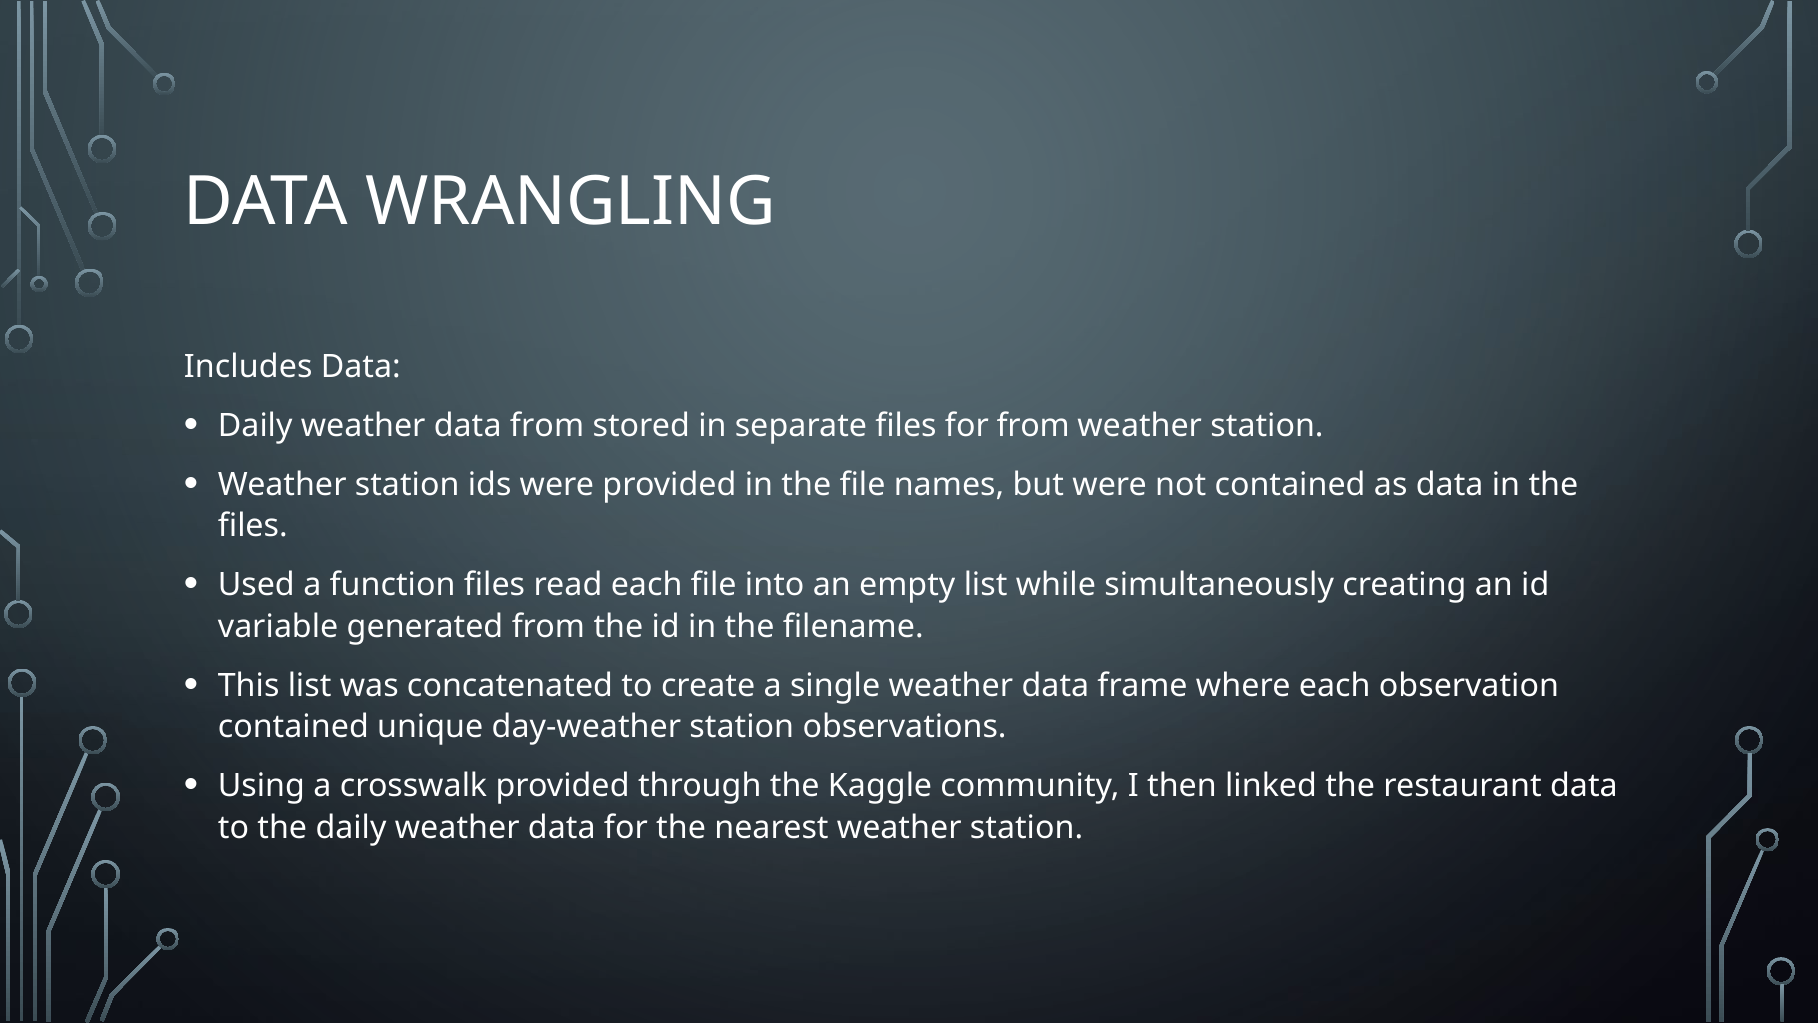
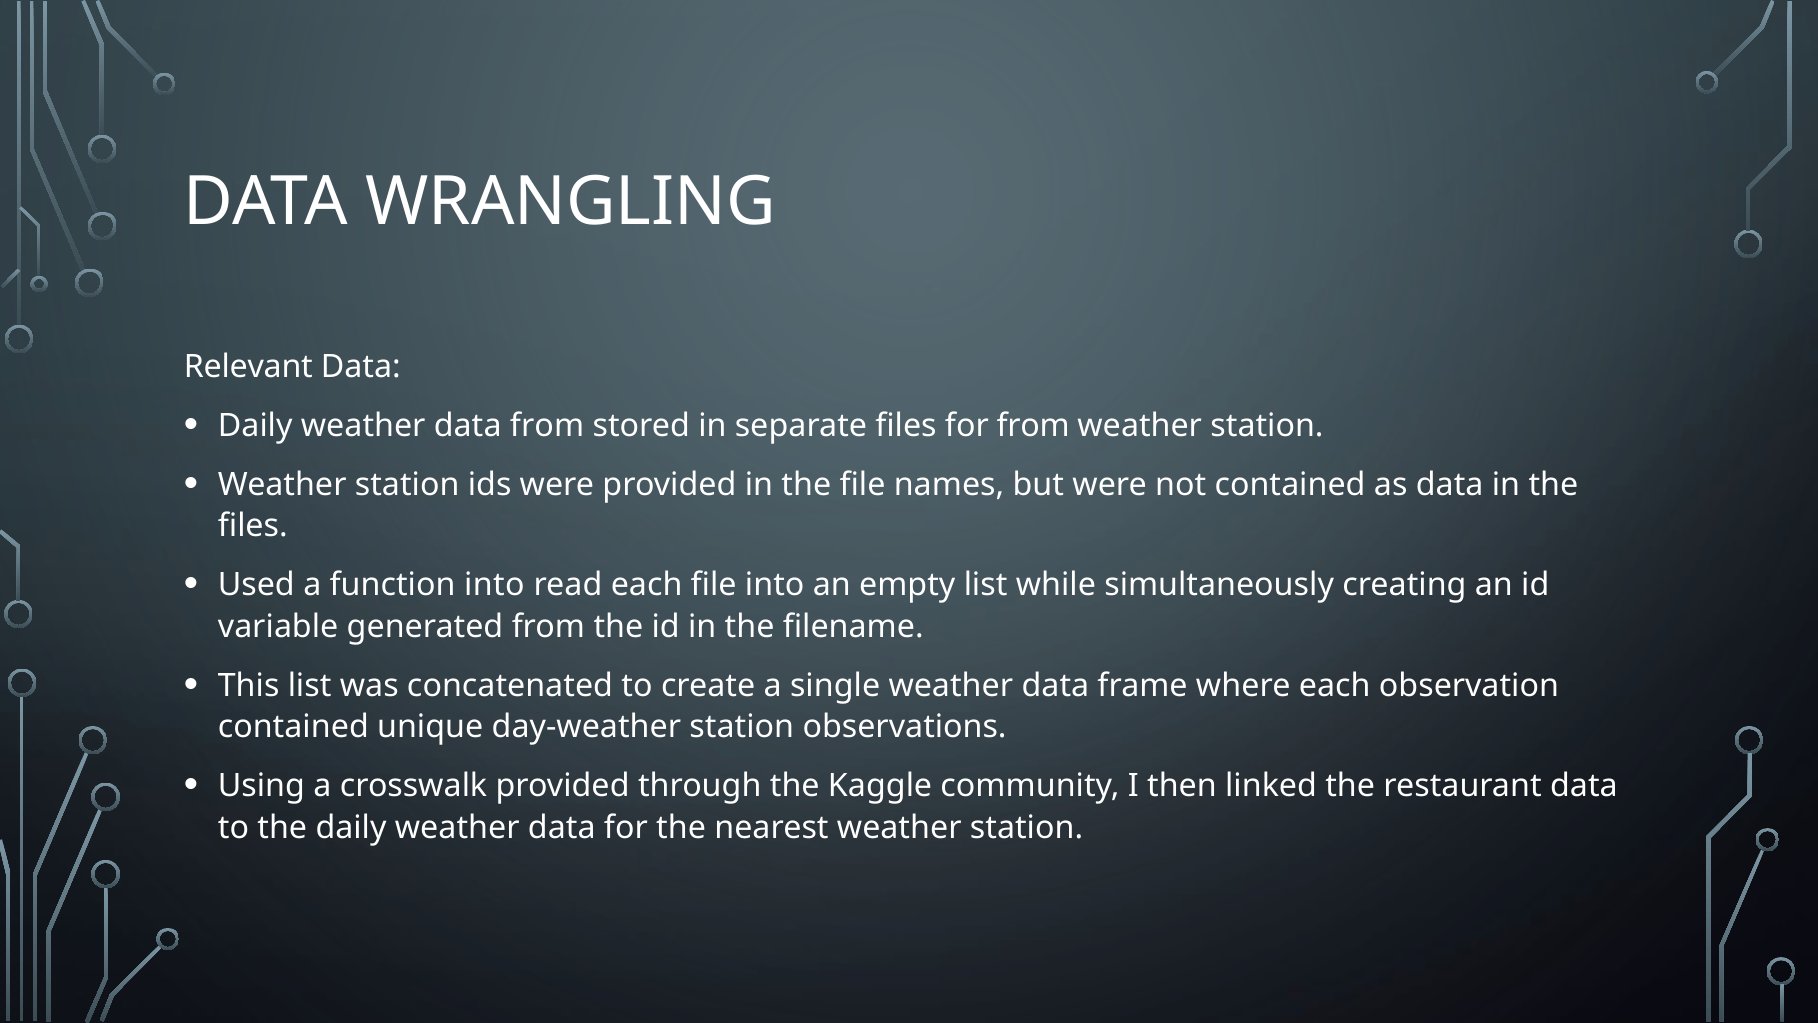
Includes: Includes -> Relevant (248, 367)
function files: files -> into (494, 585)
